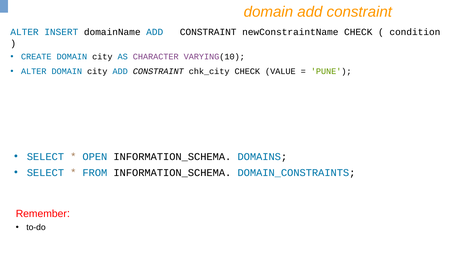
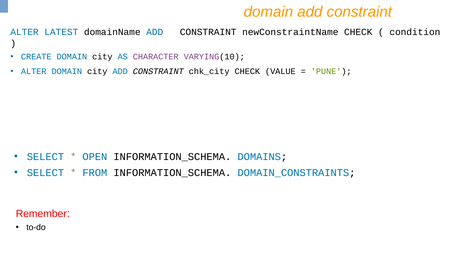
INSERT: INSERT -> LATEST (61, 32)
